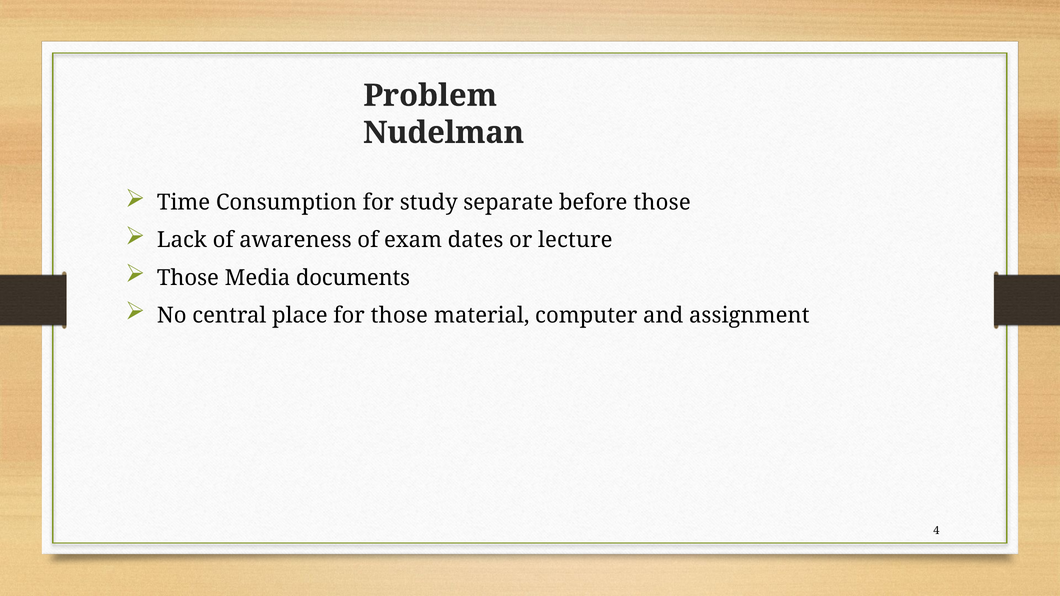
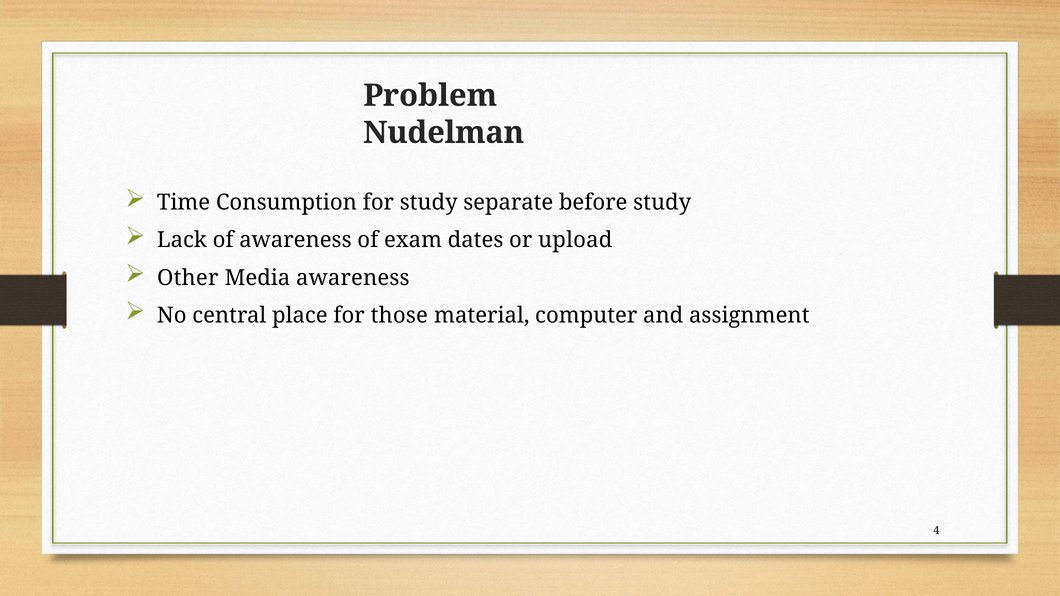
before those: those -> study (662, 203)
lecture: lecture -> upload (575, 240)
Those: Those -> Other (188, 278)
Media documents: documents -> awareness (353, 278)
